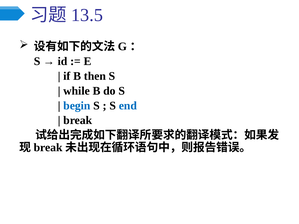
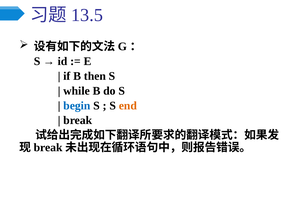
end colour: blue -> orange (128, 106)
